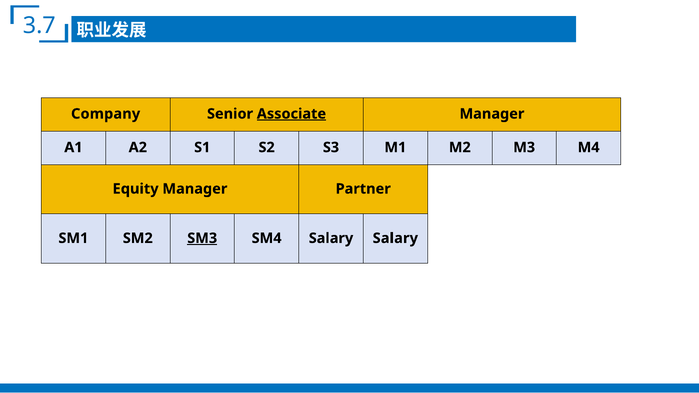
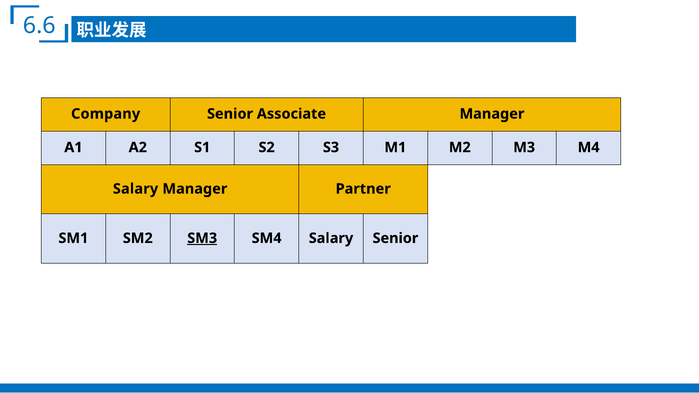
3.7: 3.7 -> 6.6 (39, 26)
Associate underline: present -> none (291, 114)
Equity: Equity -> Salary (136, 189)
Salary Salary: Salary -> Senior (395, 238)
